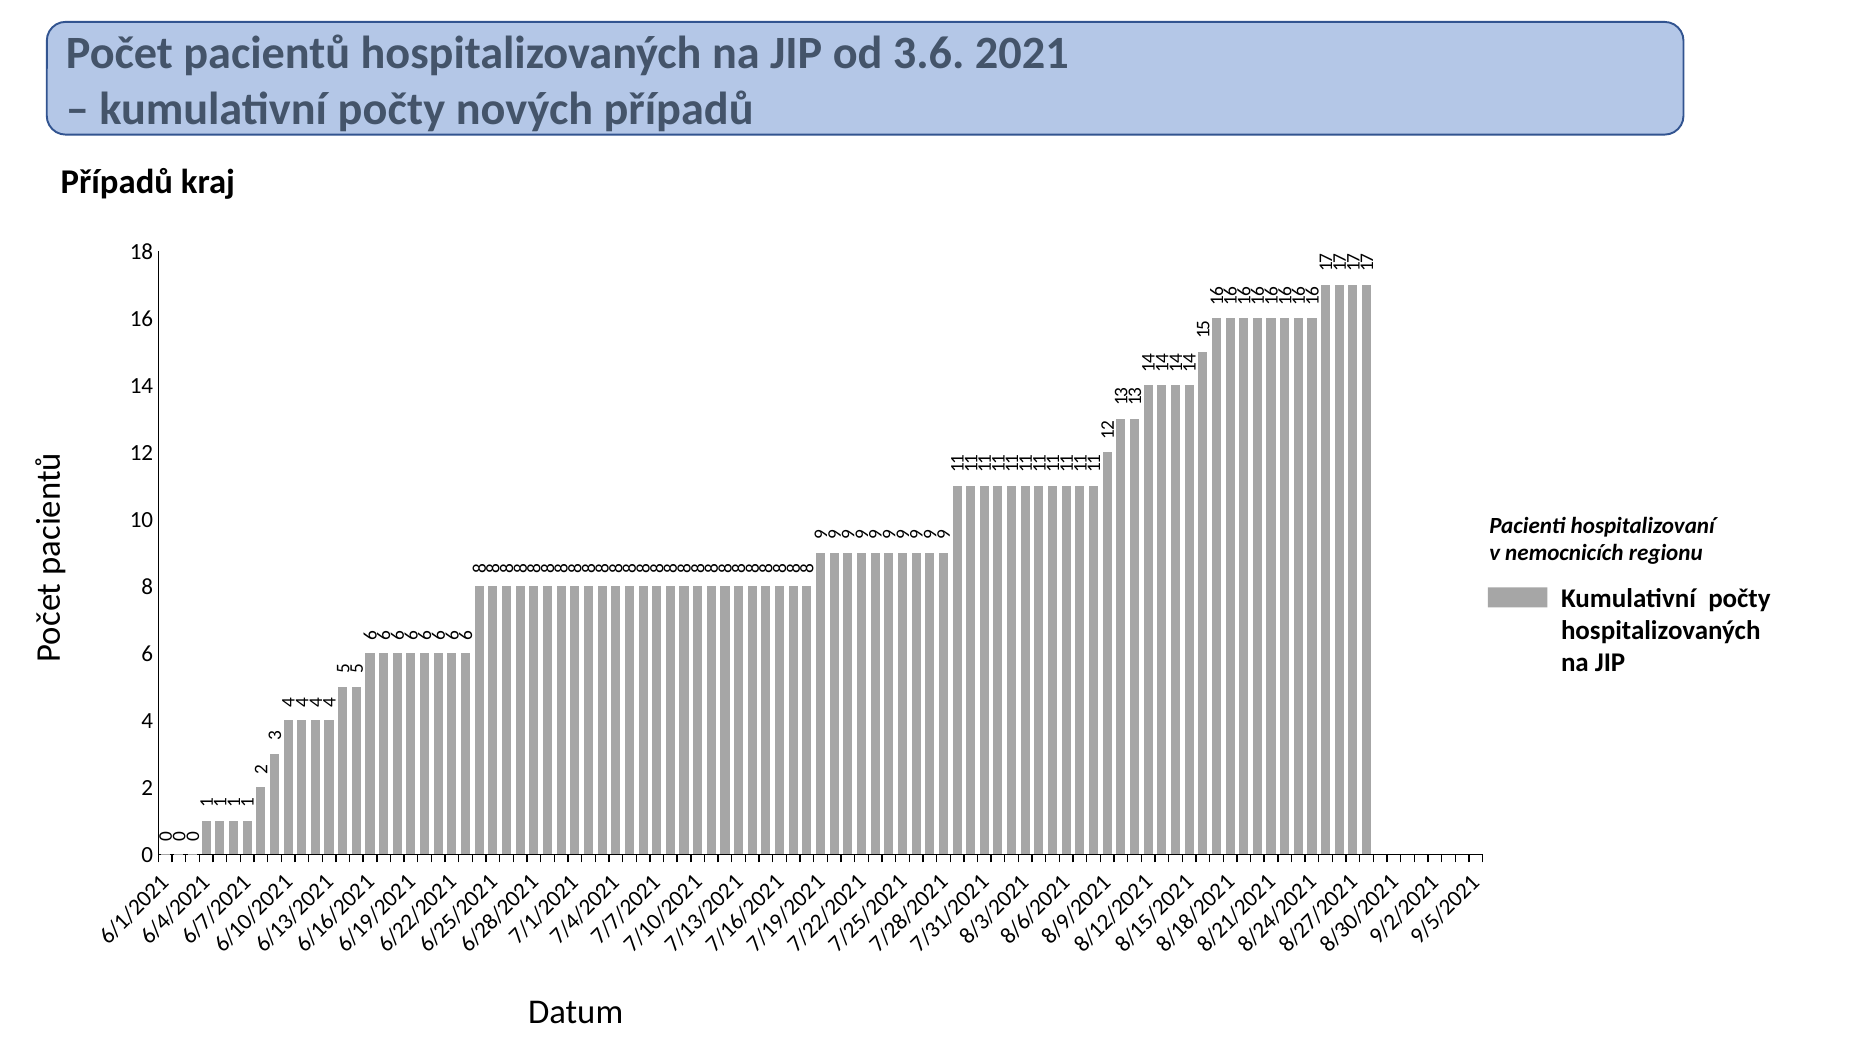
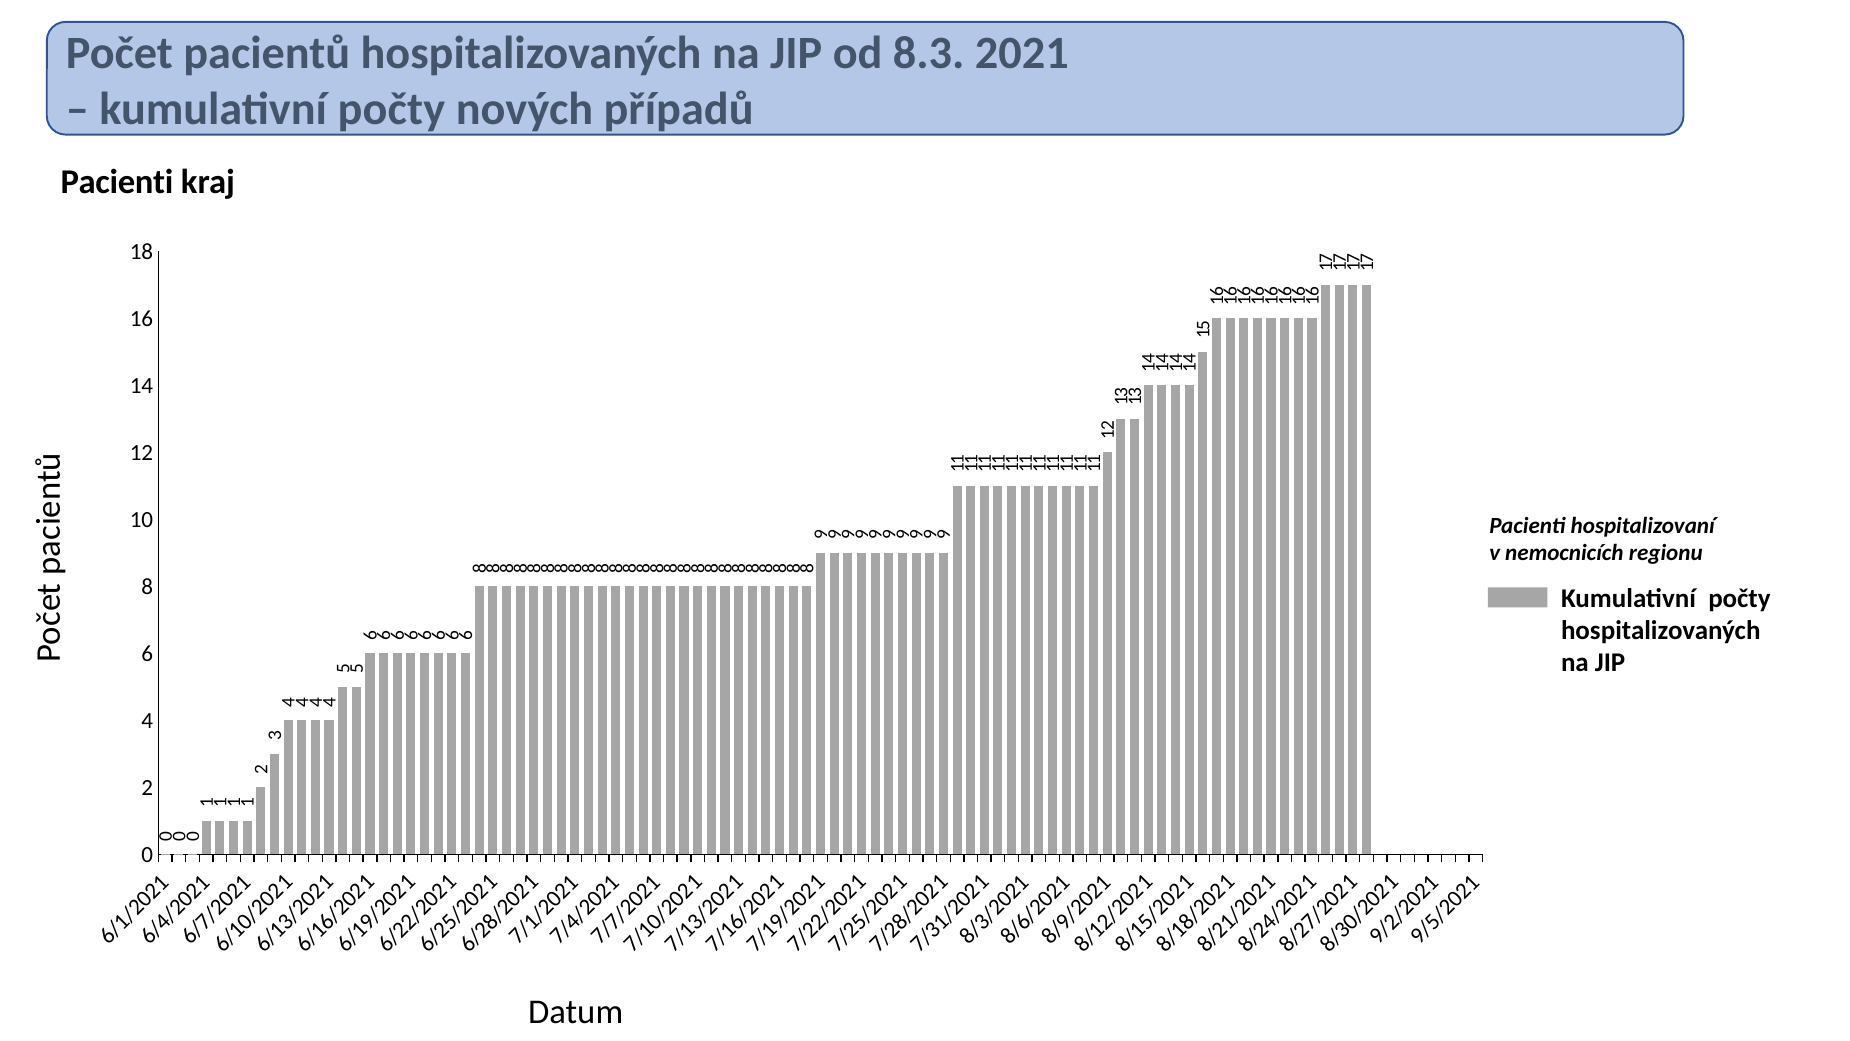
3.6: 3.6 -> 8.3 (929, 54)
Případů: Případů -> Pacienti (117, 182)
